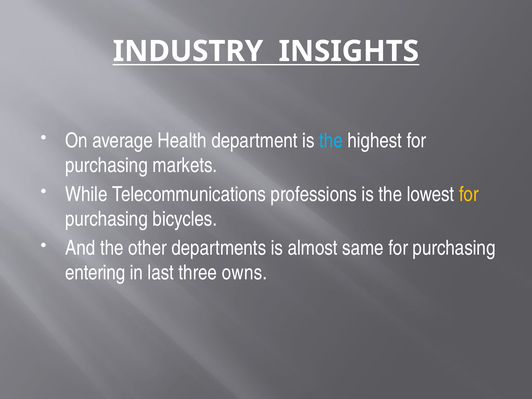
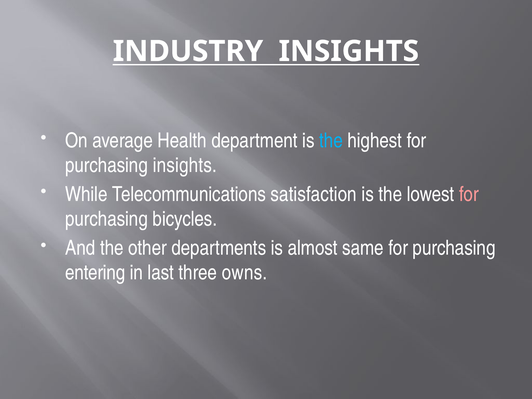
purchasing markets: markets -> insights (185, 165)
professions: professions -> satisfaction (314, 194)
for colour: yellow -> pink (469, 194)
